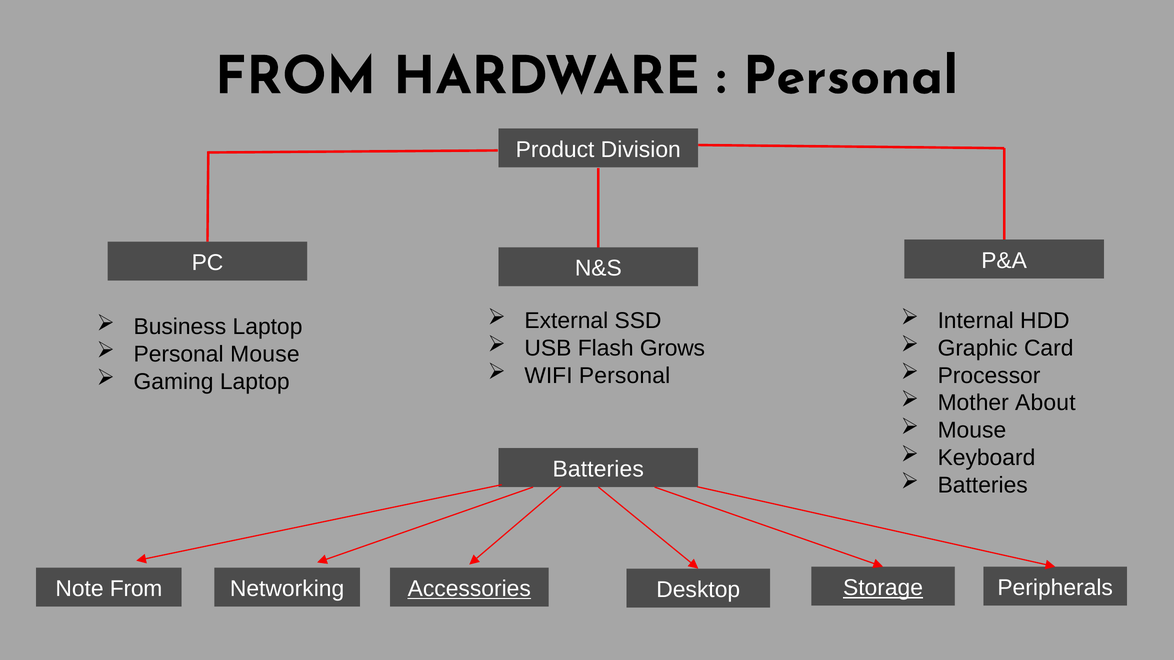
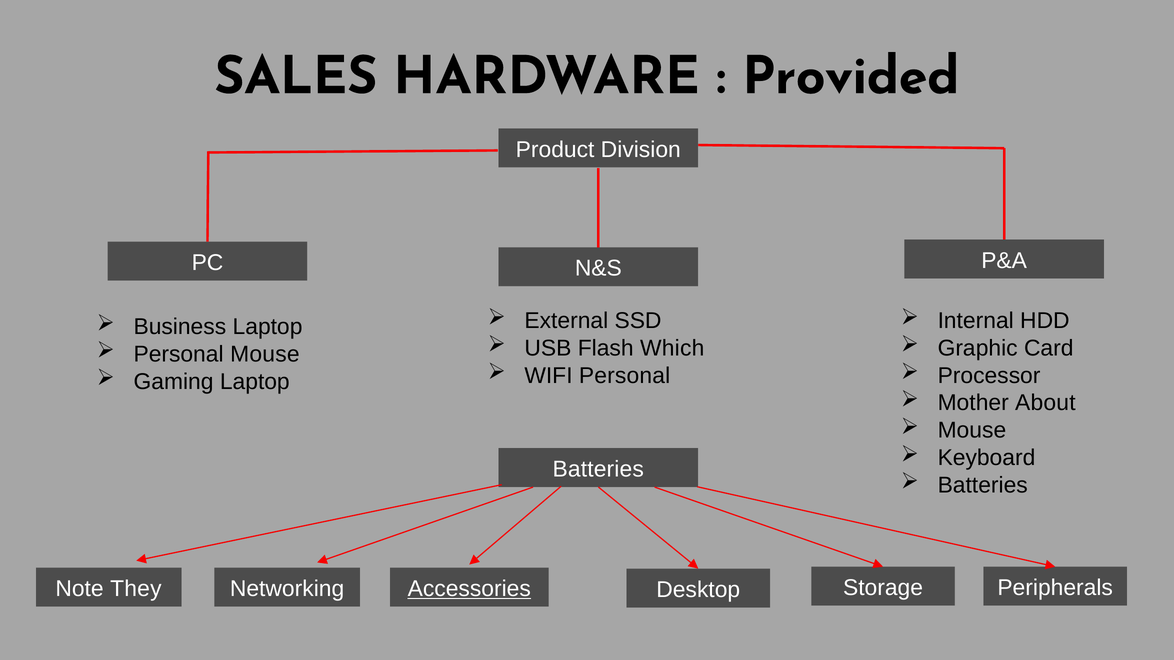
FROM: FROM -> SALES (296, 76)
Personal: Personal -> Provided (851, 76)
Grows: Grows -> Which (672, 348)
Storage underline: present -> none (883, 588)
Note From: From -> They (136, 589)
